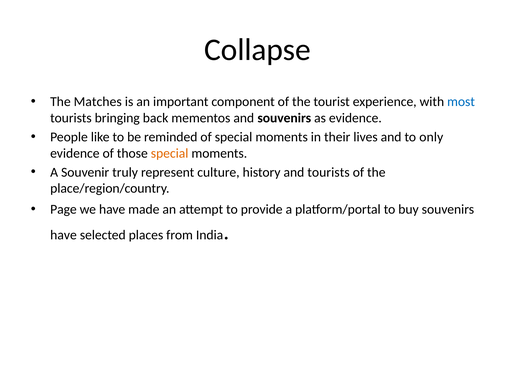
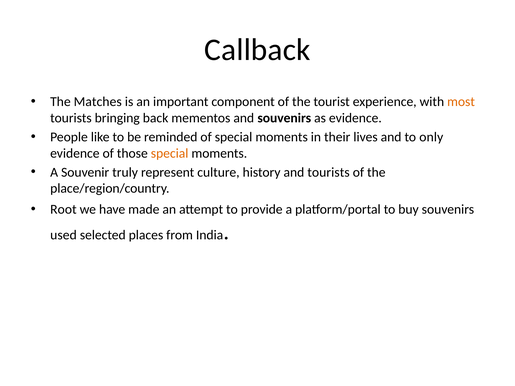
Collapse: Collapse -> Callback (257, 50)
most colour: blue -> orange (461, 102)
Page: Page -> Root (63, 209)
have: have -> used (63, 235)
